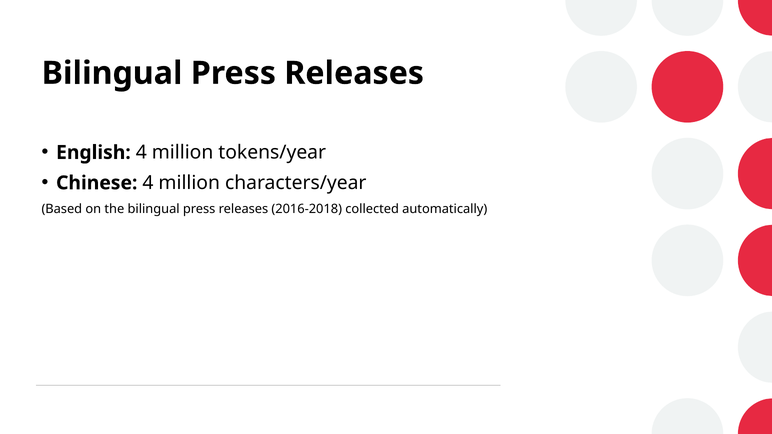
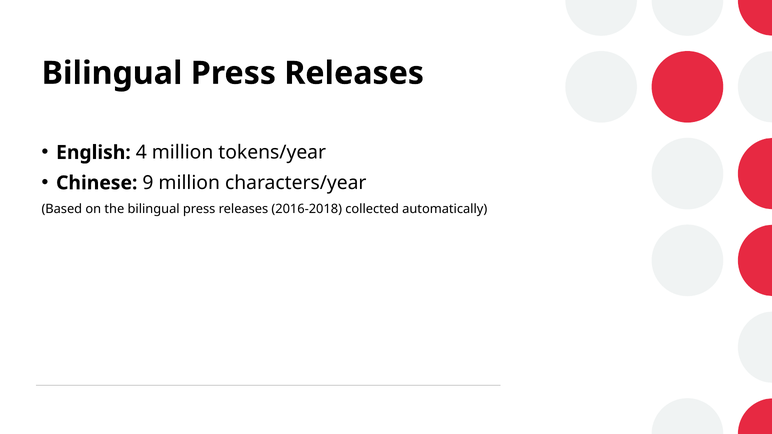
Chinese 4: 4 -> 9 (148, 183)
